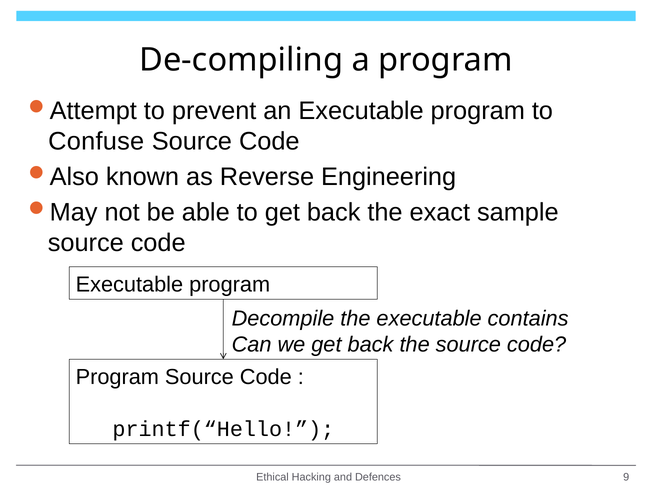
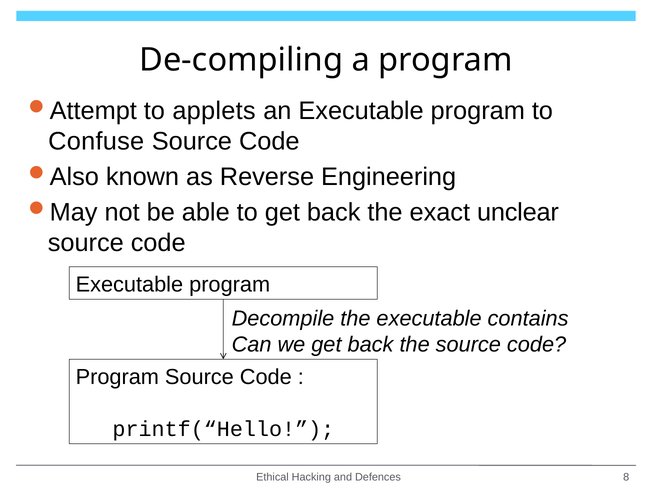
prevent: prevent -> applets (214, 111)
sample: sample -> unclear (518, 212)
9: 9 -> 8 (626, 477)
